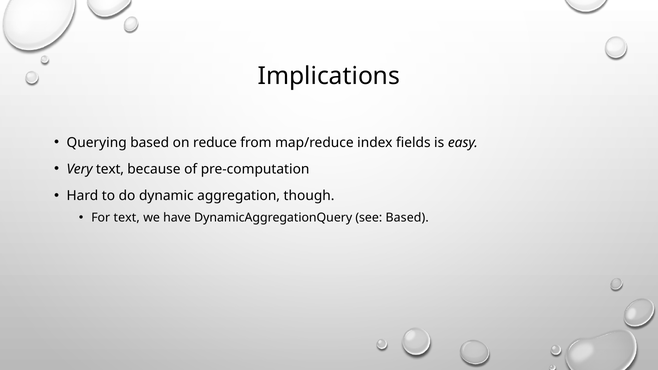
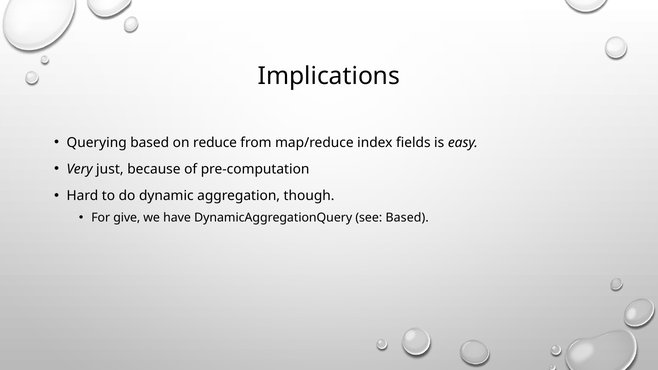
Very text: text -> just (110, 169)
For text: text -> give (127, 218)
